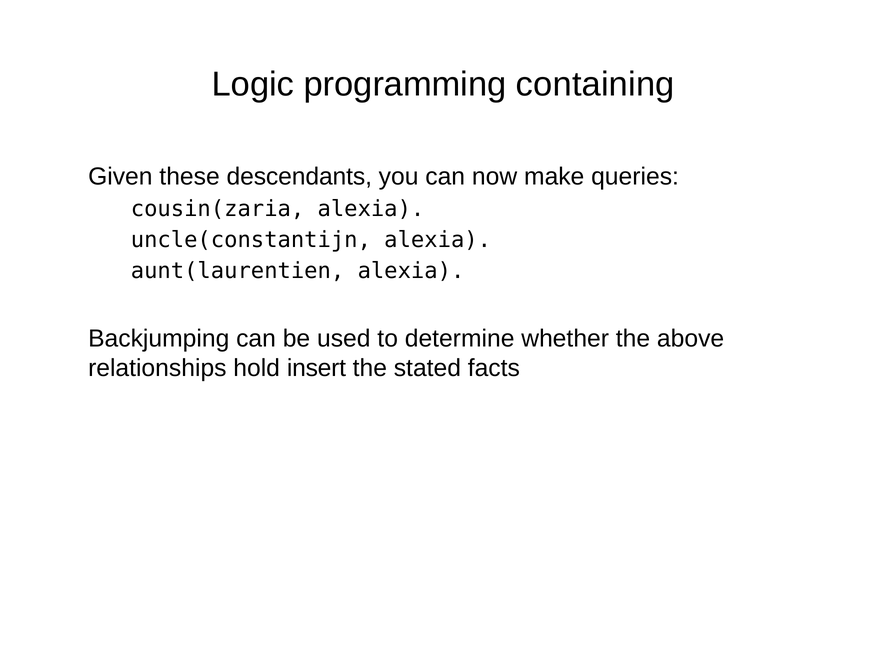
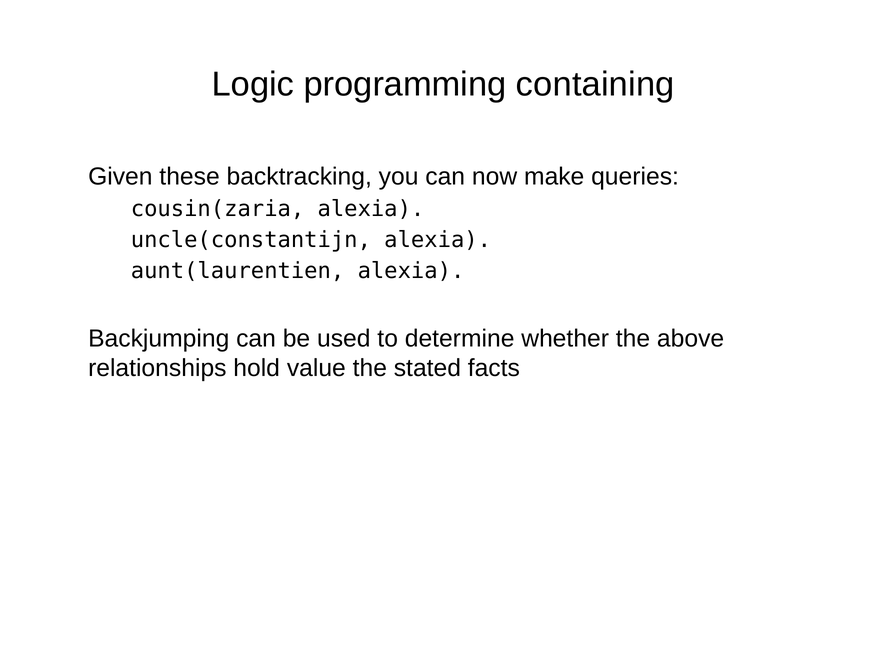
descendants: descendants -> backtracking (299, 176)
insert: insert -> value (316, 368)
